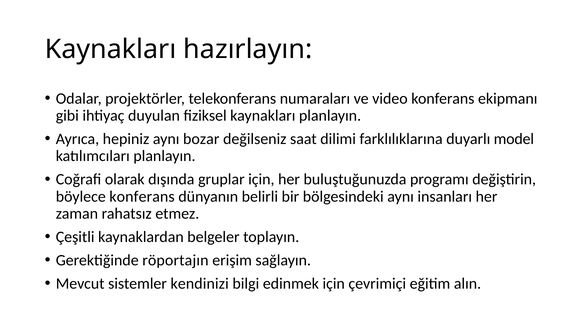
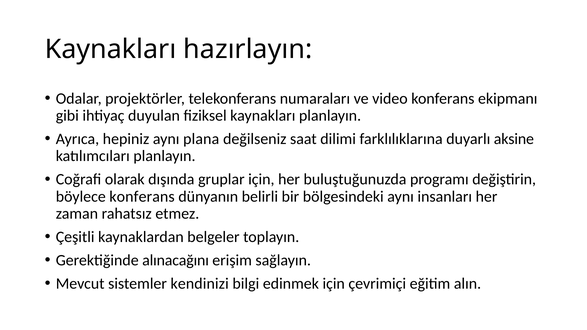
bozar: bozar -> plana (201, 139)
model: model -> aksine (514, 139)
röportajın: röportajın -> alınacağını (176, 260)
